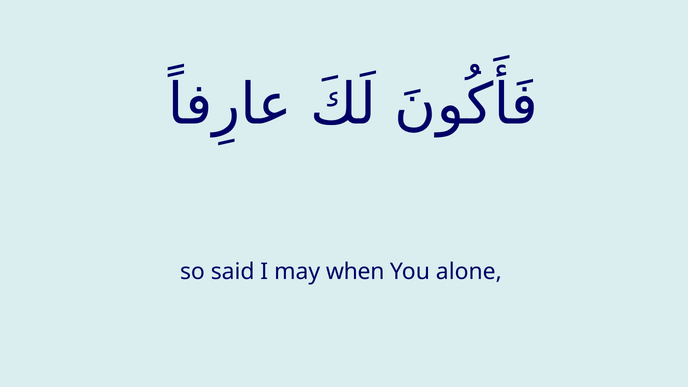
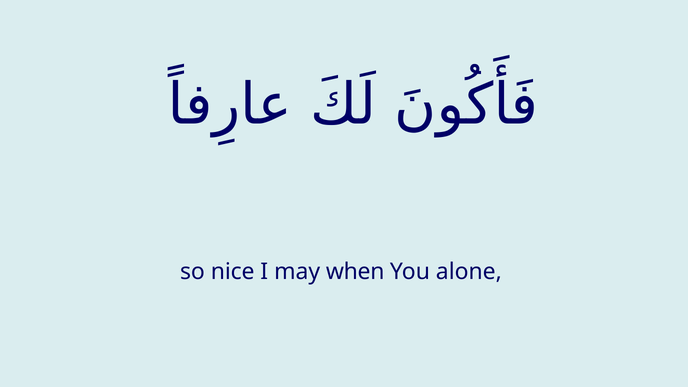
said: said -> nice (233, 272)
